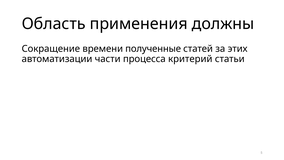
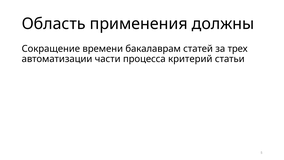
полученные: полученные -> бакалаврам (153, 49)
этих: этих -> трех (238, 49)
